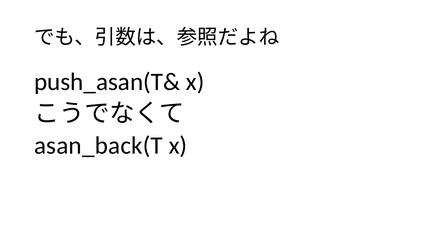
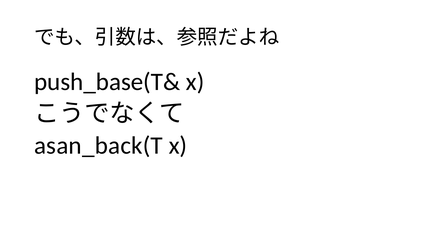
push_asan(T&: push_asan(T& -> push_base(T& (107, 82)
